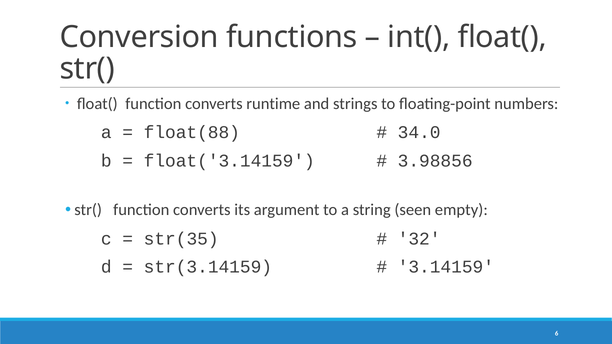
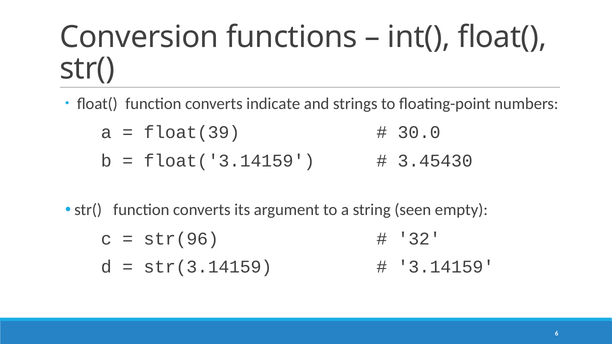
runtime: runtime -> indicate (273, 104)
float(88: float(88 -> float(39 (192, 133)
34.0: 34.0 -> 30.0 (419, 133)
3.98856: 3.98856 -> 3.45430 (435, 161)
str(35: str(35 -> str(96 (181, 239)
